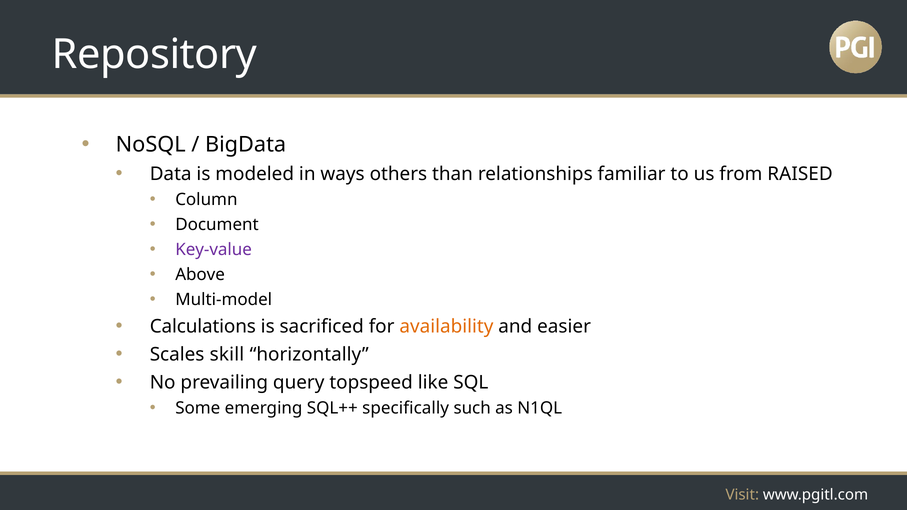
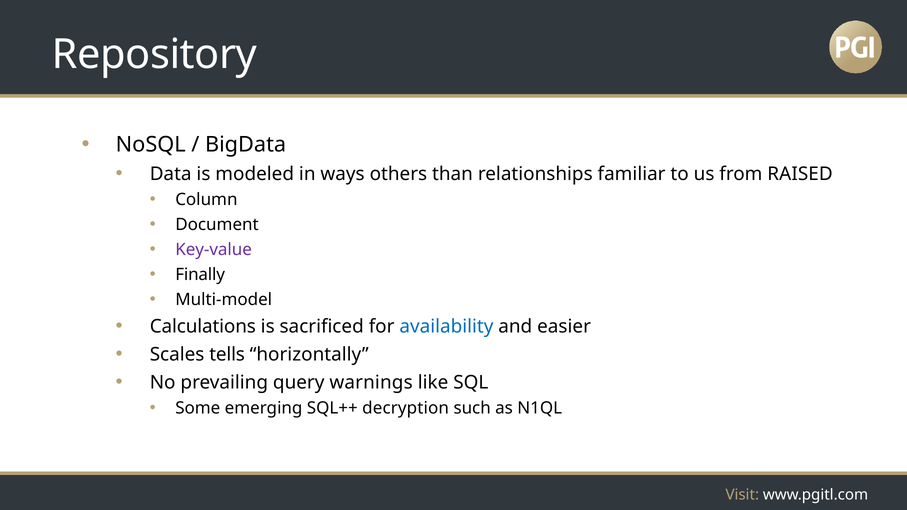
Above: Above -> Finally (200, 275)
availability colour: orange -> blue (446, 327)
skill: skill -> tells (227, 355)
topspeed: topspeed -> warnings (371, 383)
specifically: specifically -> decryption (406, 409)
